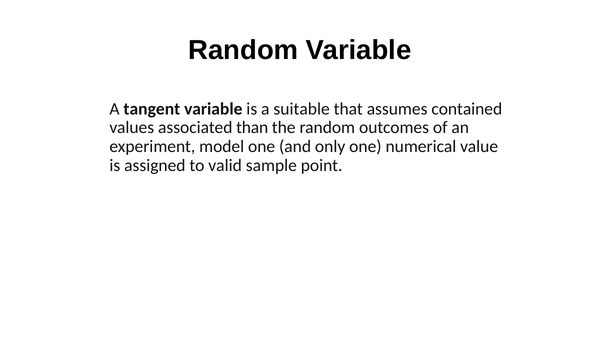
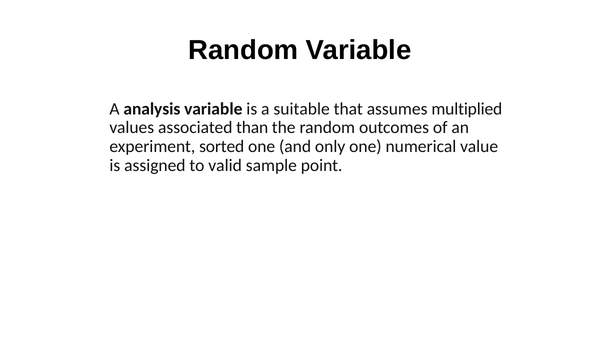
tangent: tangent -> analysis (152, 109)
contained: contained -> multiplied (467, 109)
model: model -> sorted (222, 147)
